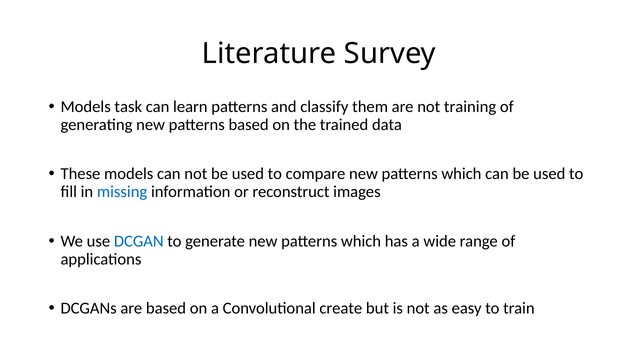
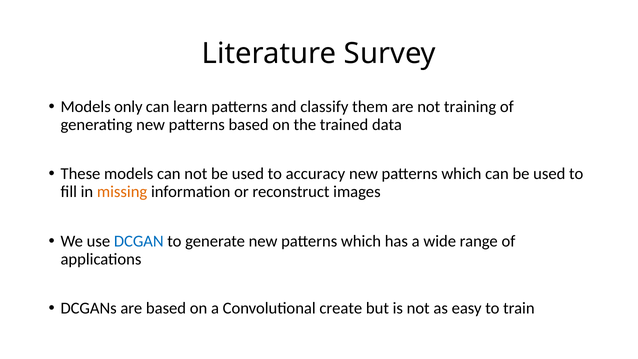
task: task -> only (128, 107)
compare: compare -> accuracy (315, 174)
missing colour: blue -> orange (122, 192)
